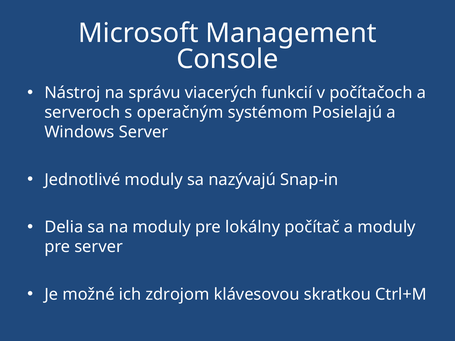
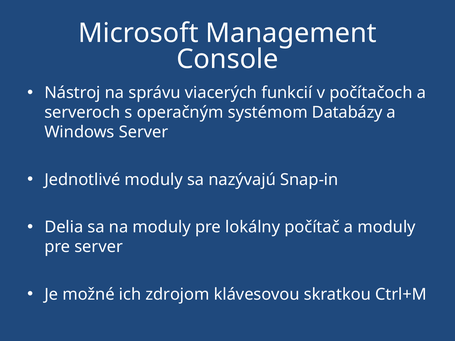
Posielajú: Posielajú -> Databázy (347, 113)
